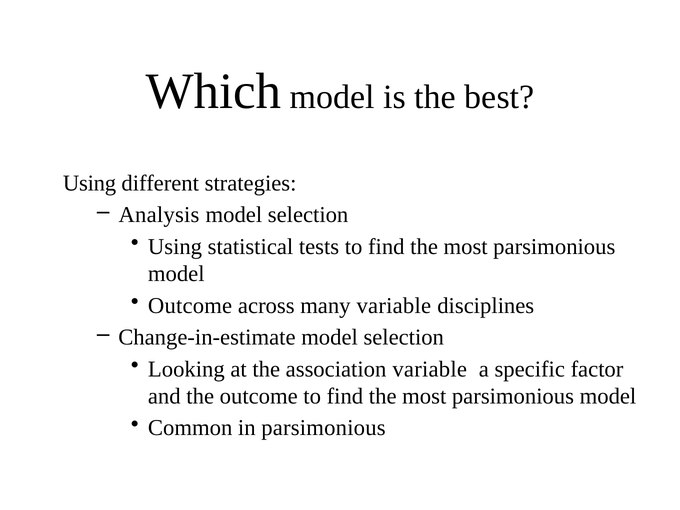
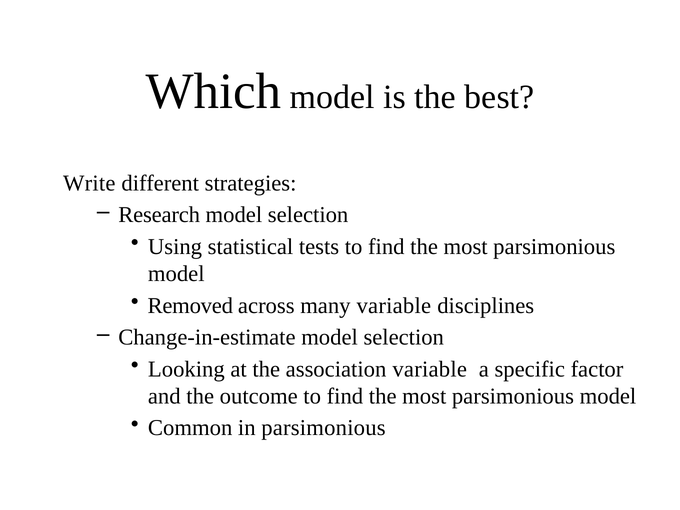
Using: Using -> Write (89, 183)
Analysis: Analysis -> Research (159, 215)
Outcome: Outcome -> Removed (190, 306)
